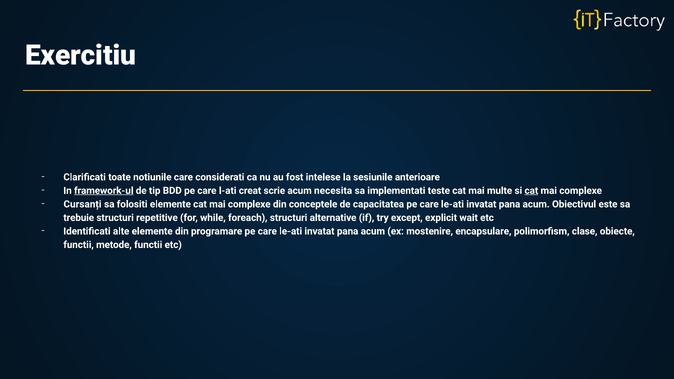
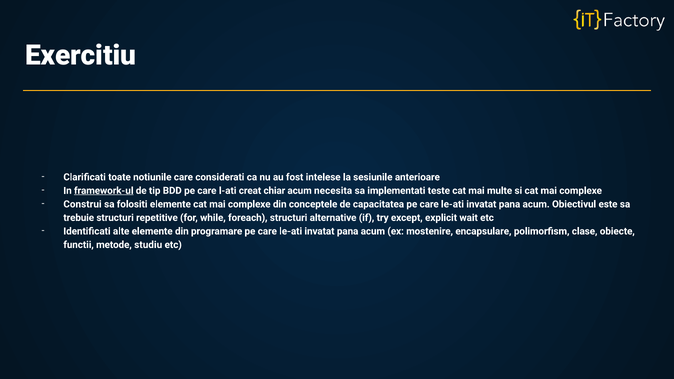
scrie: scrie -> chiar (274, 191)
cat underline: present -> none (531, 191)
Cursanți: Cursanți -> Construi (82, 204)
metode functii: functii -> studiu (148, 245)
